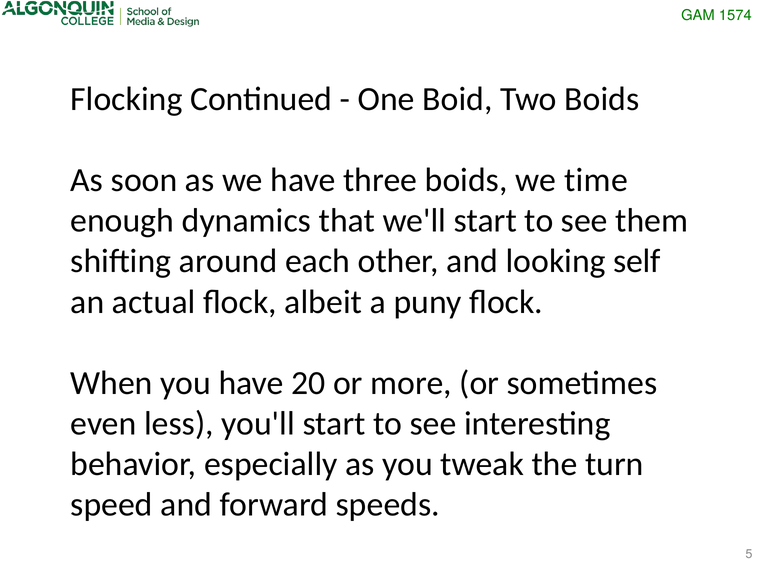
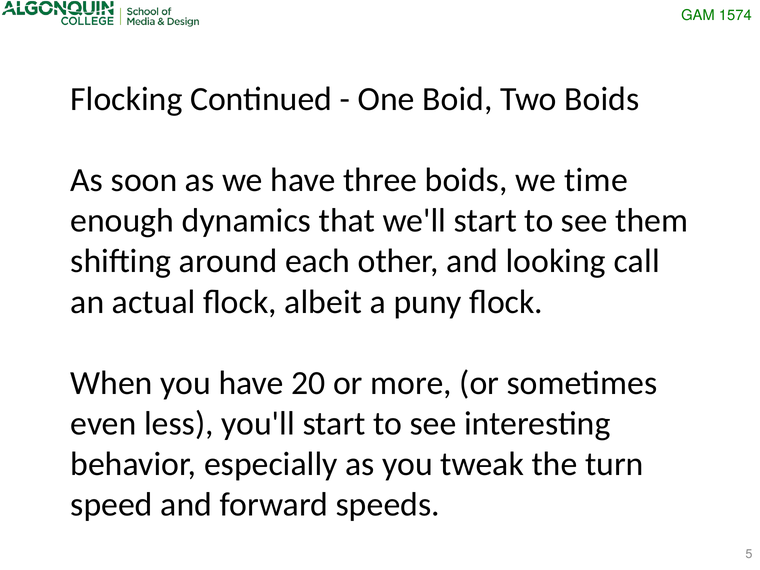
self: self -> call (637, 261)
